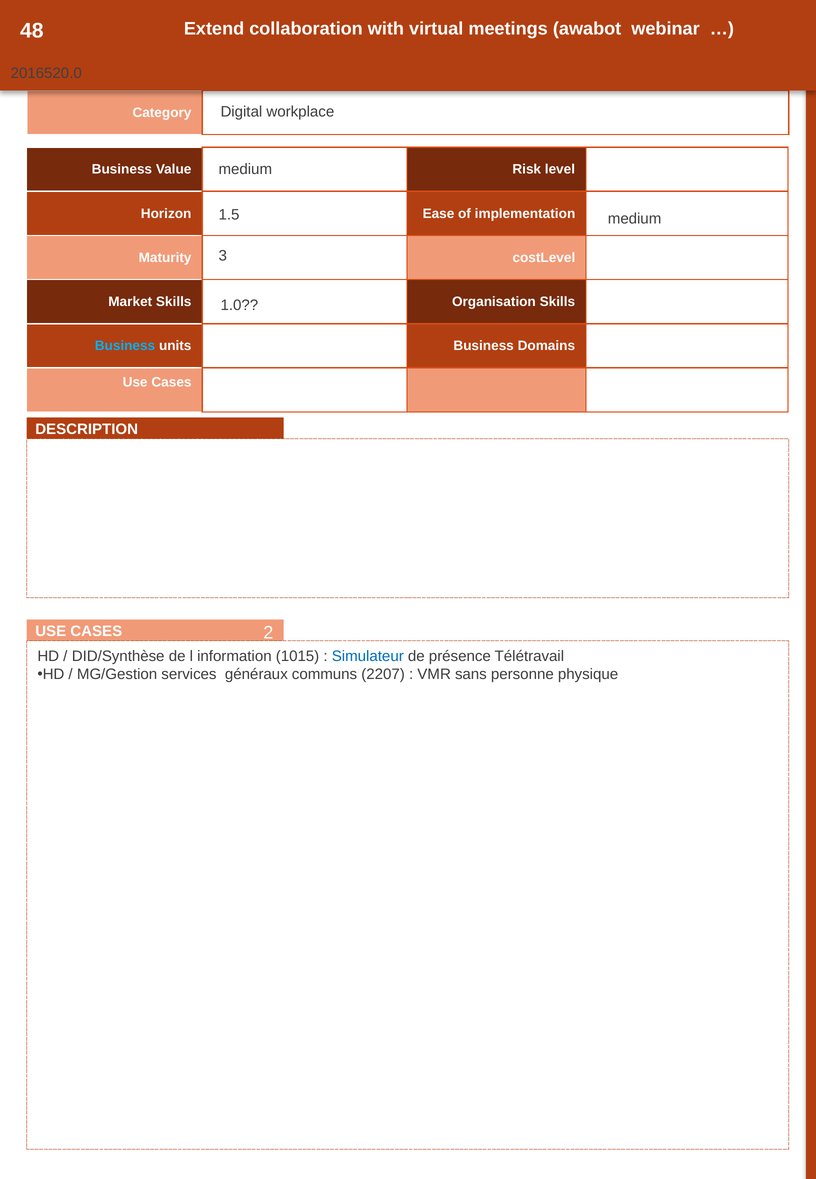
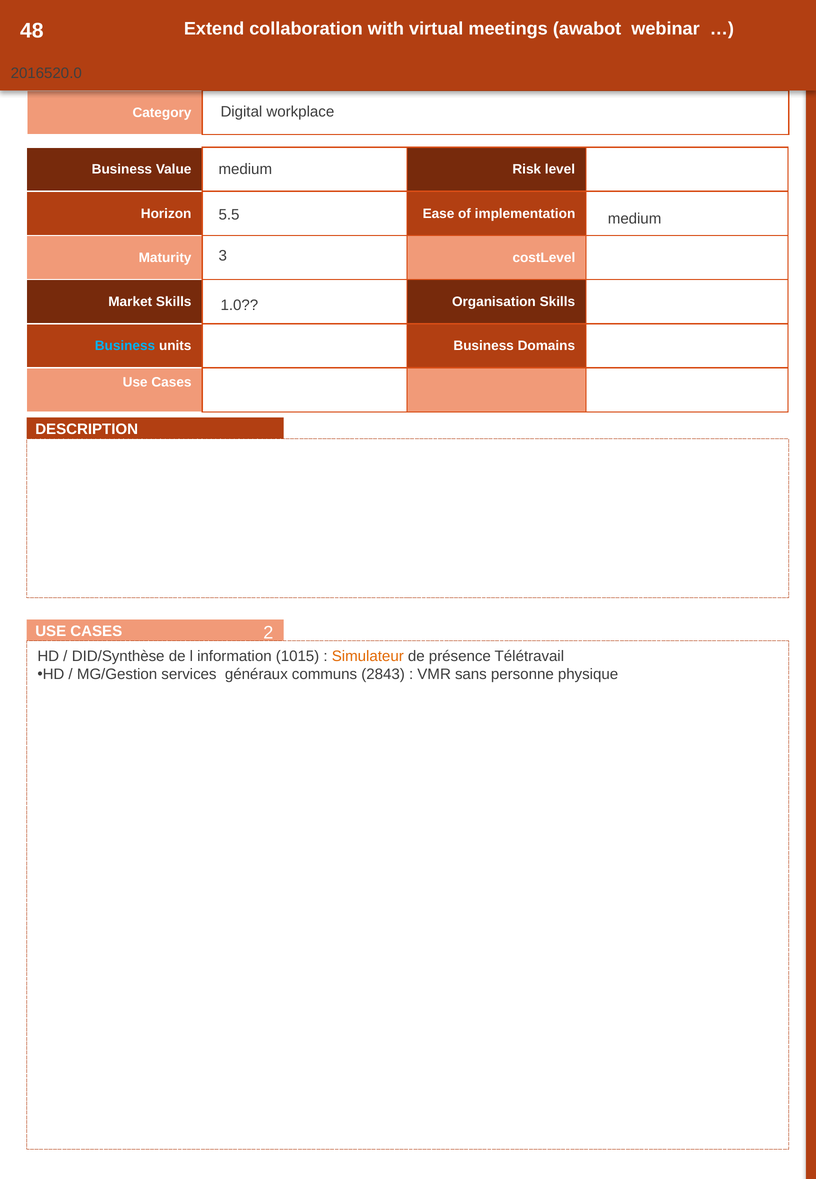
1.5: 1.5 -> 5.5 (229, 214)
Simulateur colour: blue -> orange (368, 656)
2207: 2207 -> 2843 (383, 674)
